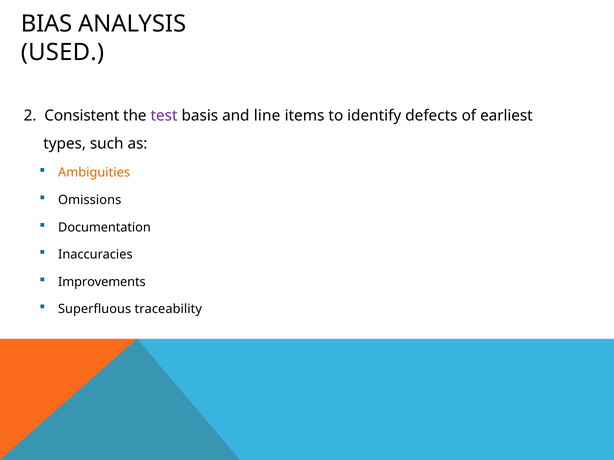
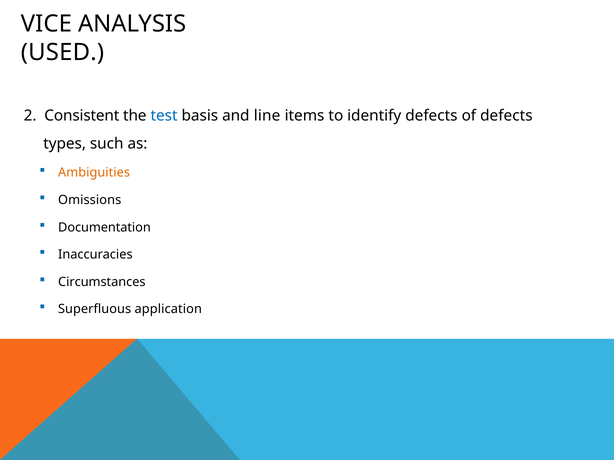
BIAS: BIAS -> VICE (46, 24)
test colour: purple -> blue (164, 116)
of earliest: earliest -> defects (506, 116)
Improvements: Improvements -> Circumstances (102, 282)
traceability: traceability -> application (168, 310)
